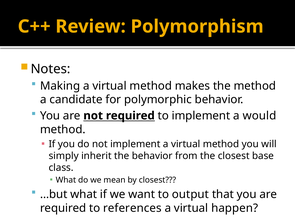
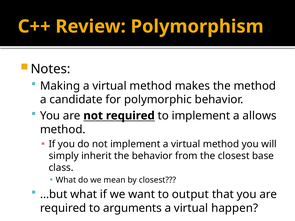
would: would -> allows (260, 116)
references: references -> arguments (132, 208)
